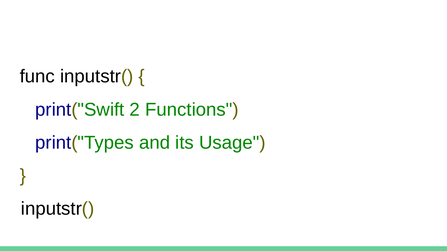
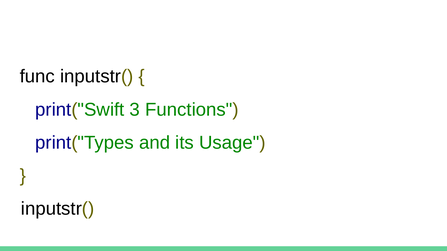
2: 2 -> 3 (135, 110)
